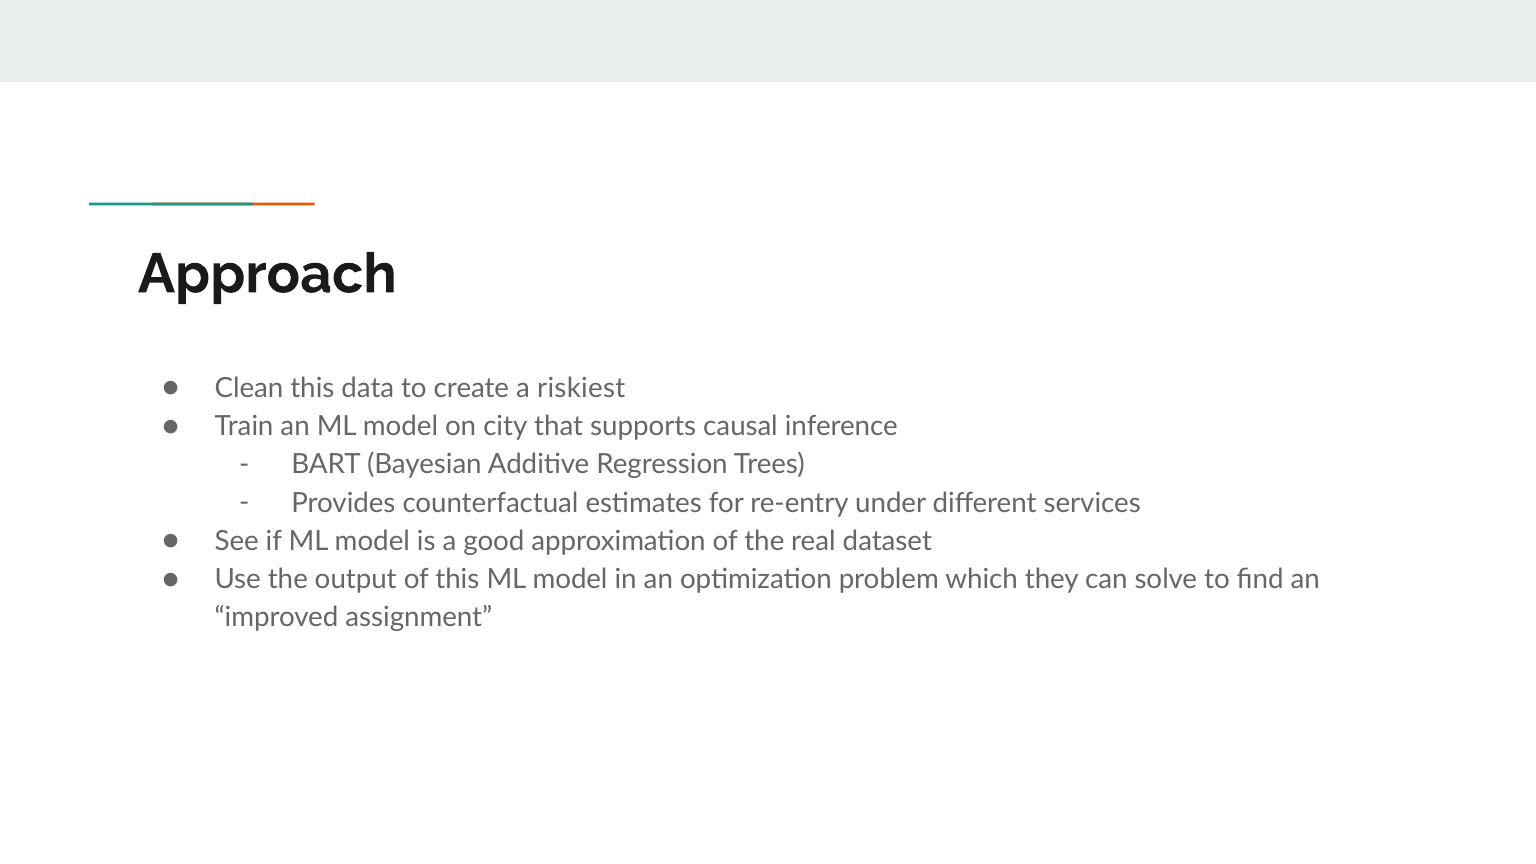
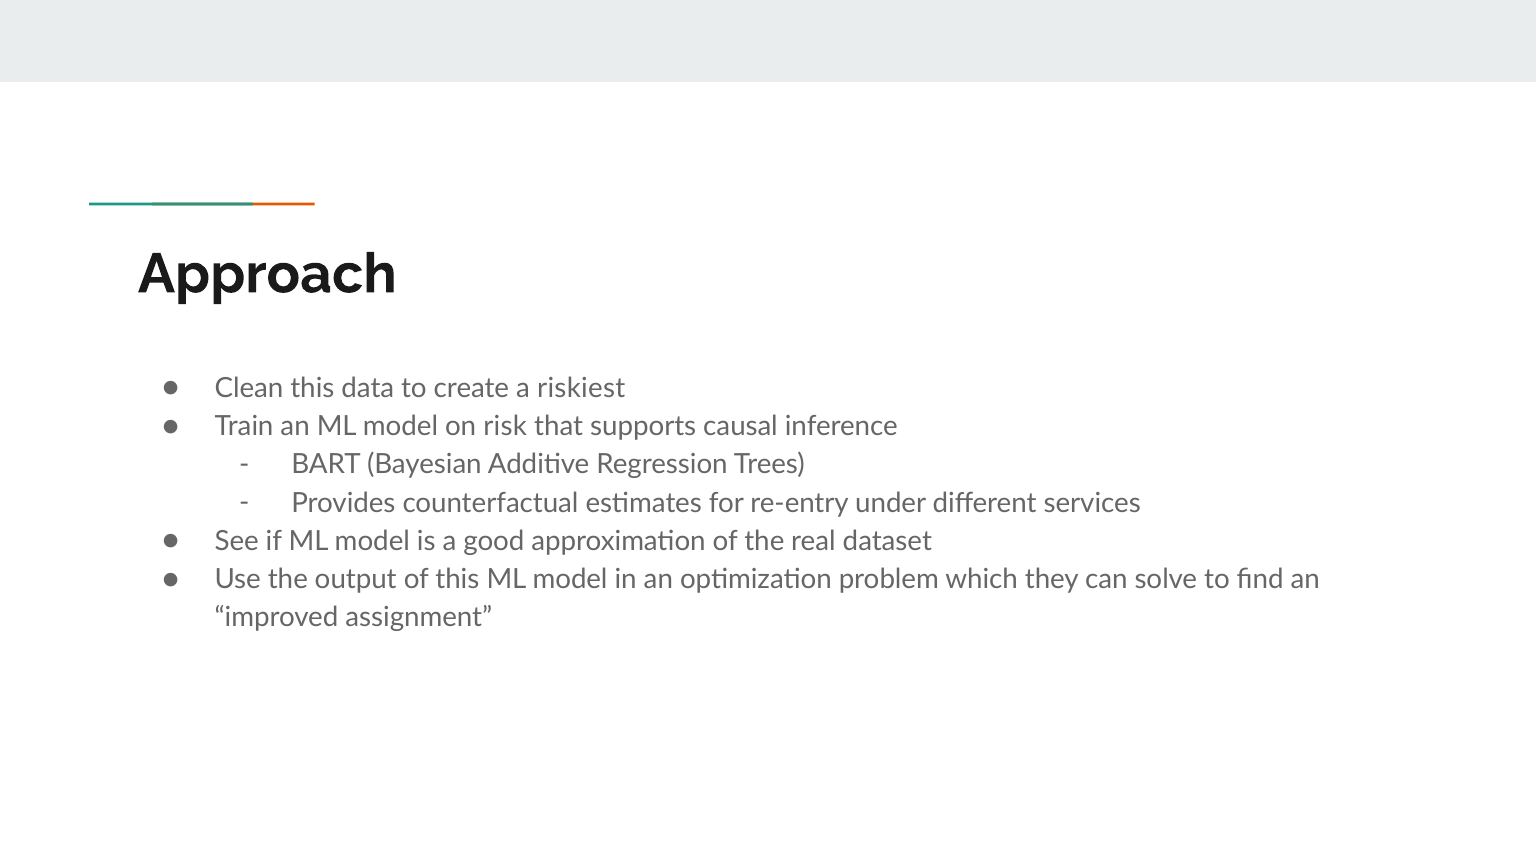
city: city -> risk (505, 426)
